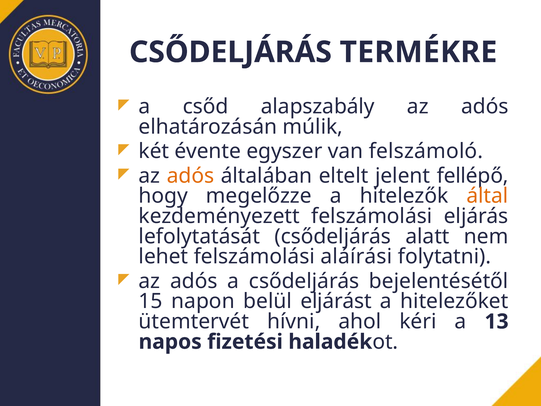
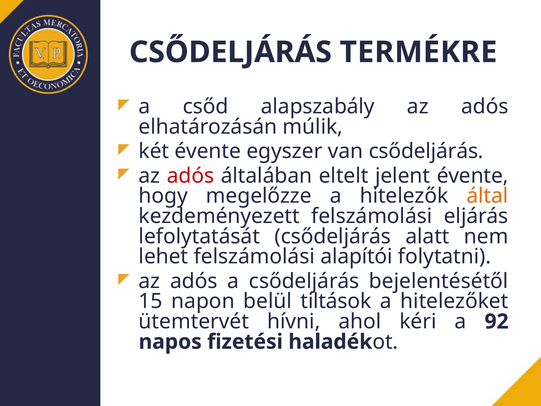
van felszámoló: felszámoló -> csődeljárás (426, 151)
adós colour: orange -> red (190, 176)
jelent fellépő: fellépő -> évente (473, 176)
aláírási: aláírási -> alapítói (356, 257)
eljárást: eljárást -> tiltások (336, 301)
13: 13 -> 92 (497, 321)
